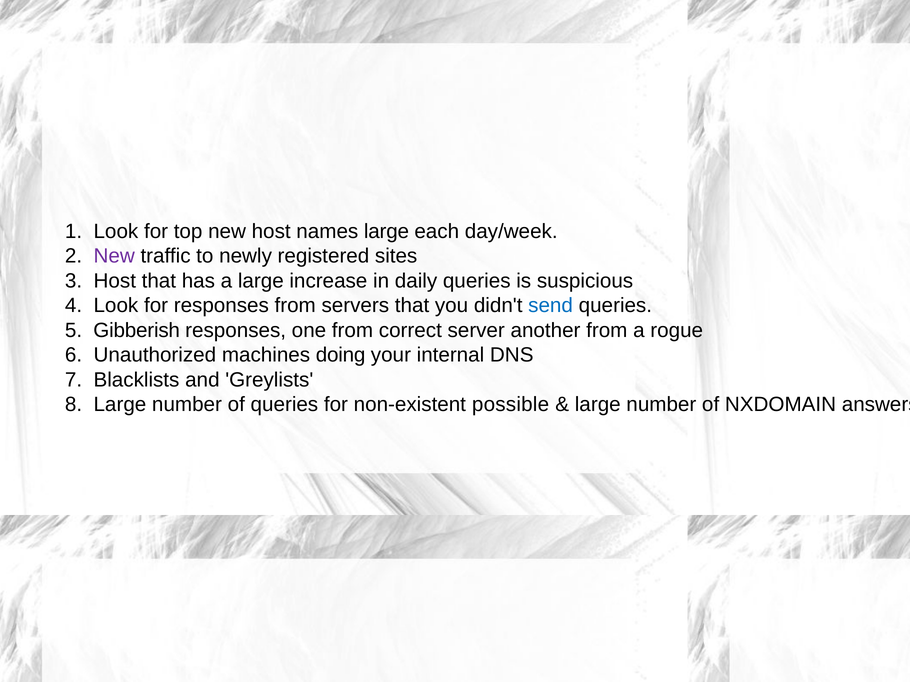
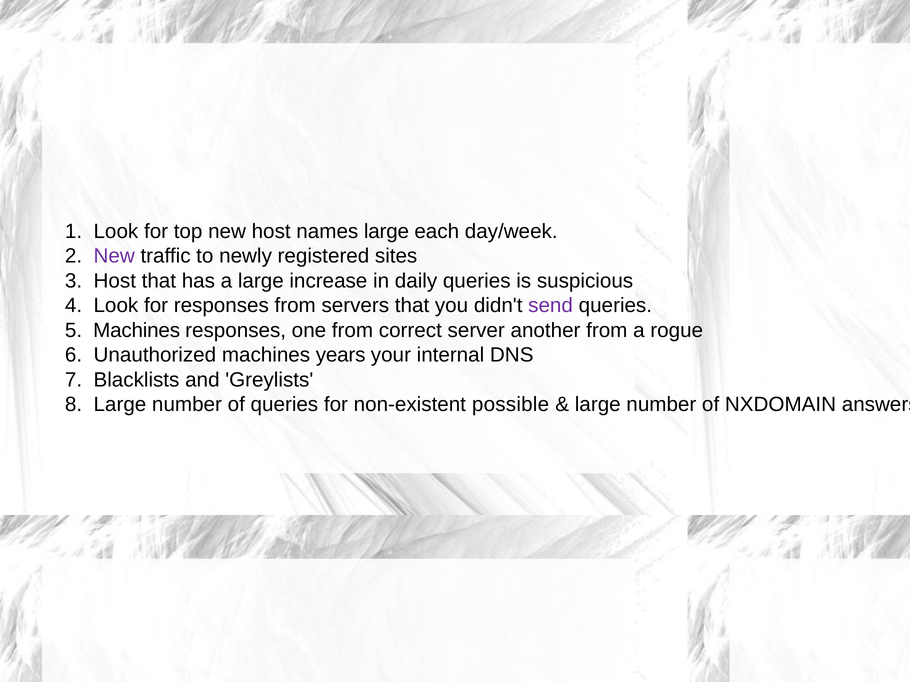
send colour: blue -> purple (551, 306)
5 Gibberish: Gibberish -> Machines (137, 331)
doing: doing -> years (341, 355)
